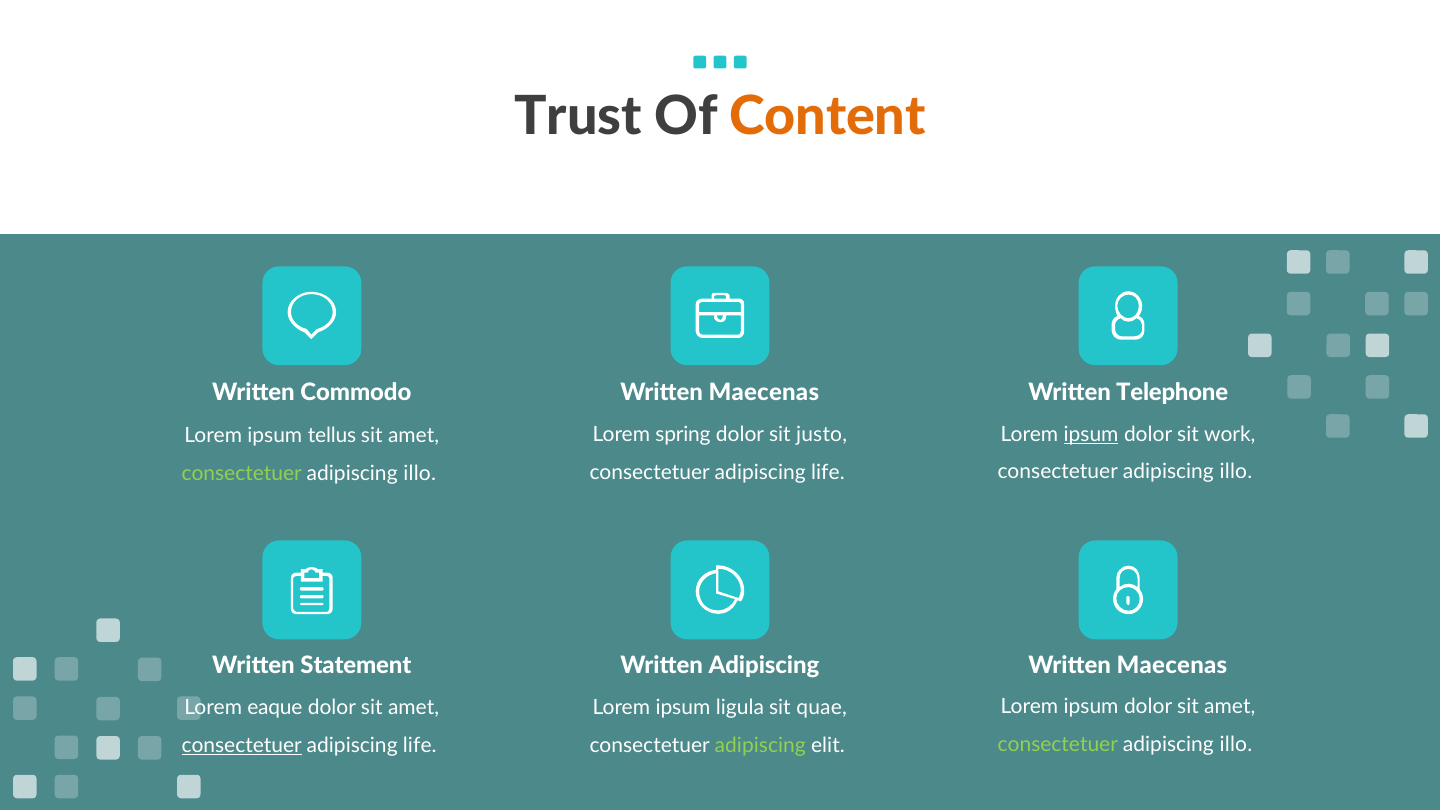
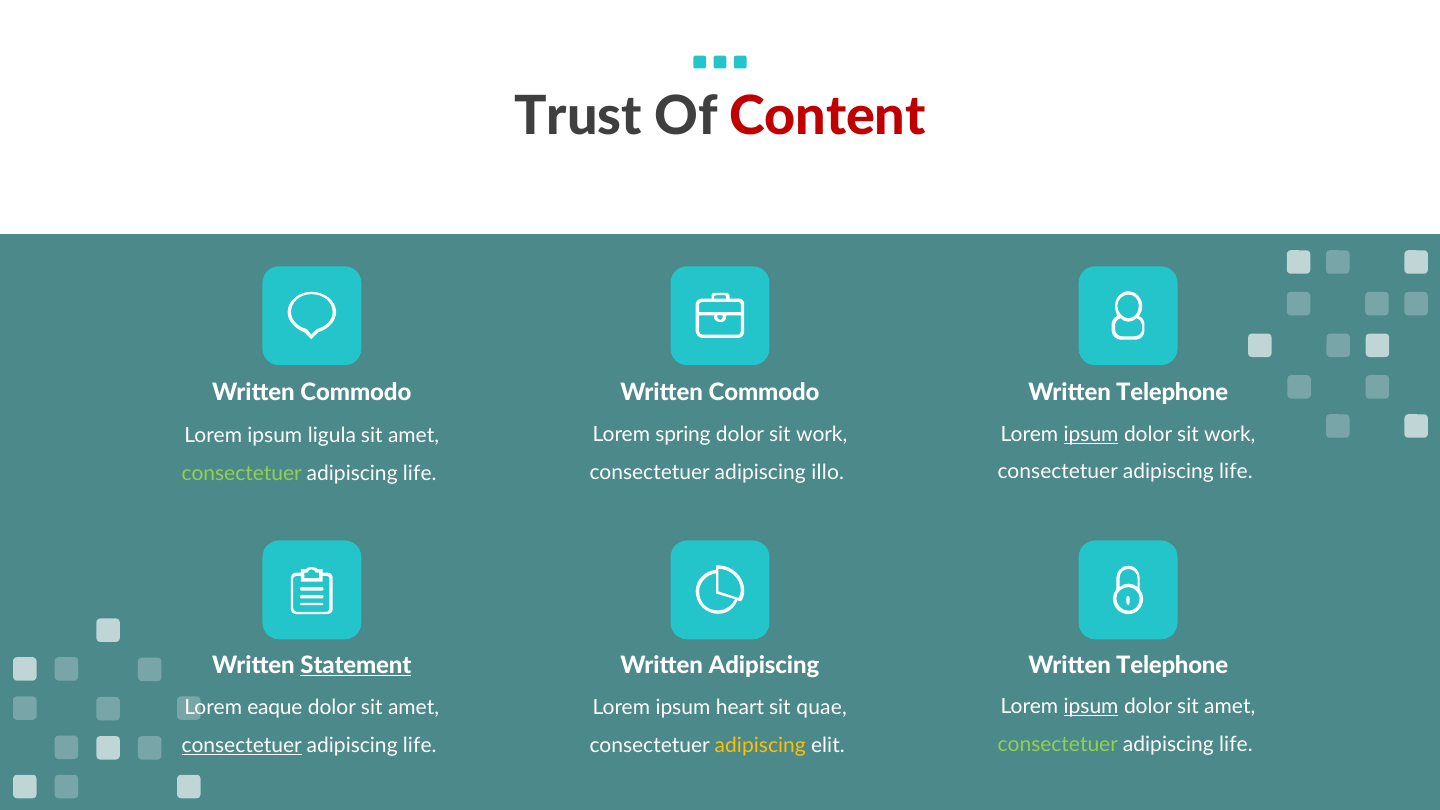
Content colour: orange -> red (828, 117)
Maecenas: Maecenas -> Commodo (764, 393)
justo: justo -> work (822, 435)
tellus: tellus -> ligula (332, 435)
illo: illo -> life (1236, 472)
life: life -> illo (828, 473)
illo: illo -> life (420, 473)
Statement underline: none -> present (356, 665)
Maecenas: Maecenas -> Telephone (1172, 665)
ipsum underline: none -> present (1091, 707)
ligula: ligula -> heart (740, 707)
illo: illo -> life (1236, 745)
adipiscing colour: light green -> yellow (760, 745)
